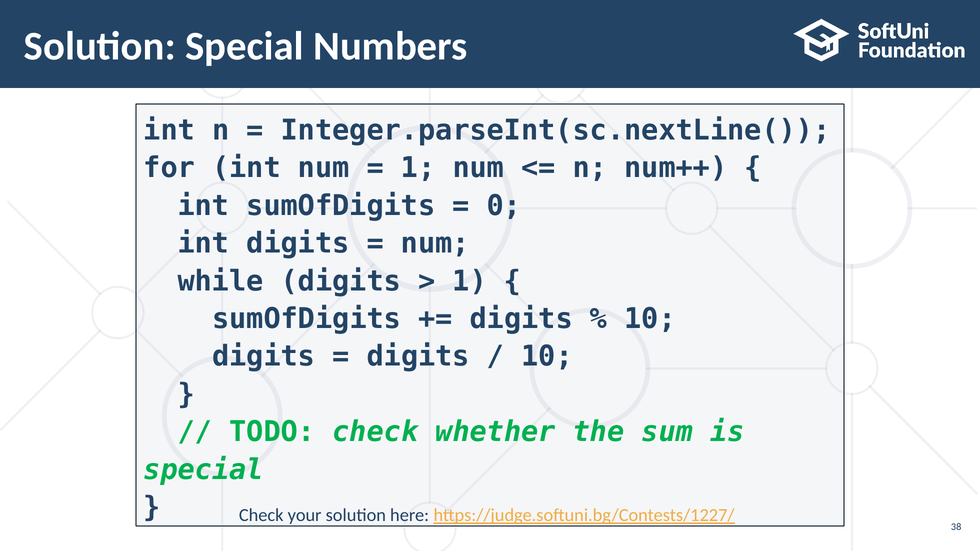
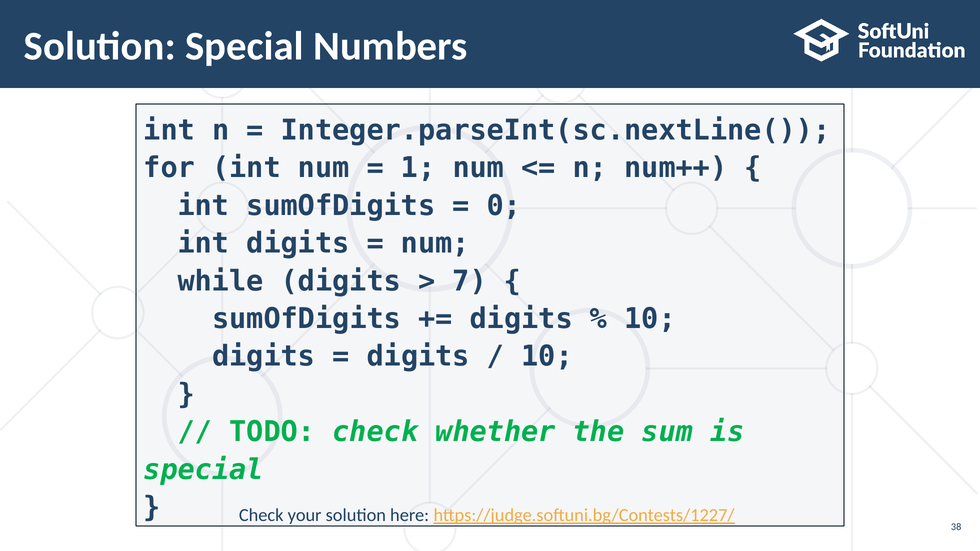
1: 1 -> 7 (470, 281)
